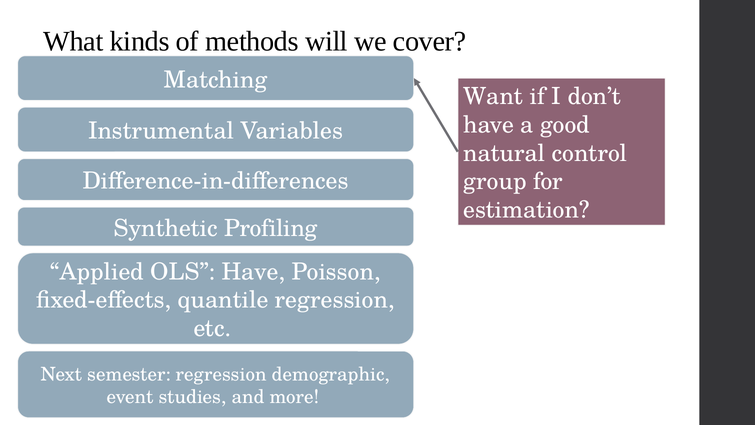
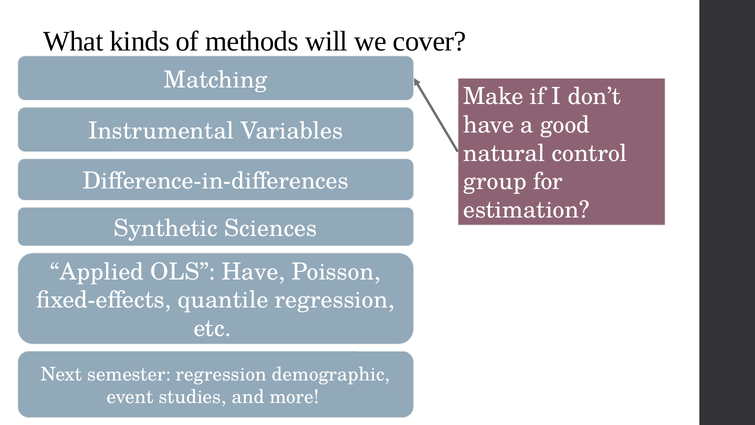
Want: Want -> Make (493, 97)
Profiling: Profiling -> Sciences (271, 228)
